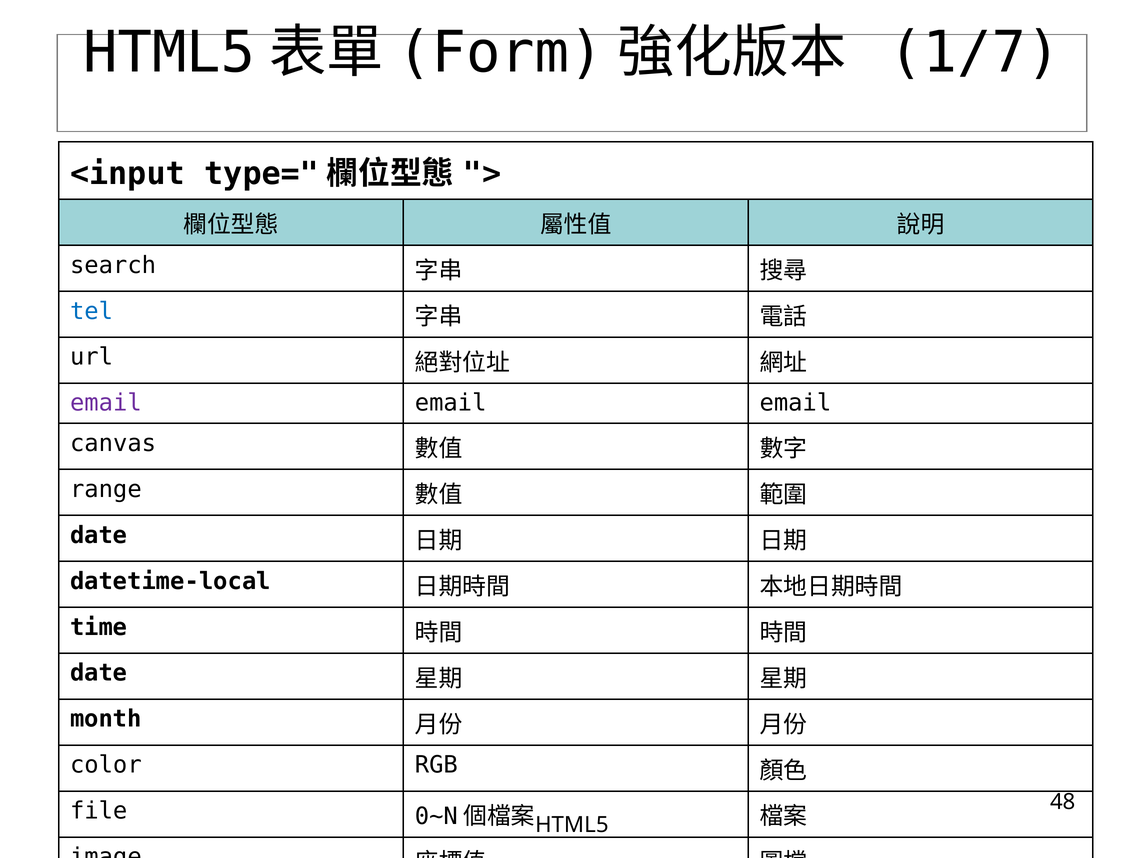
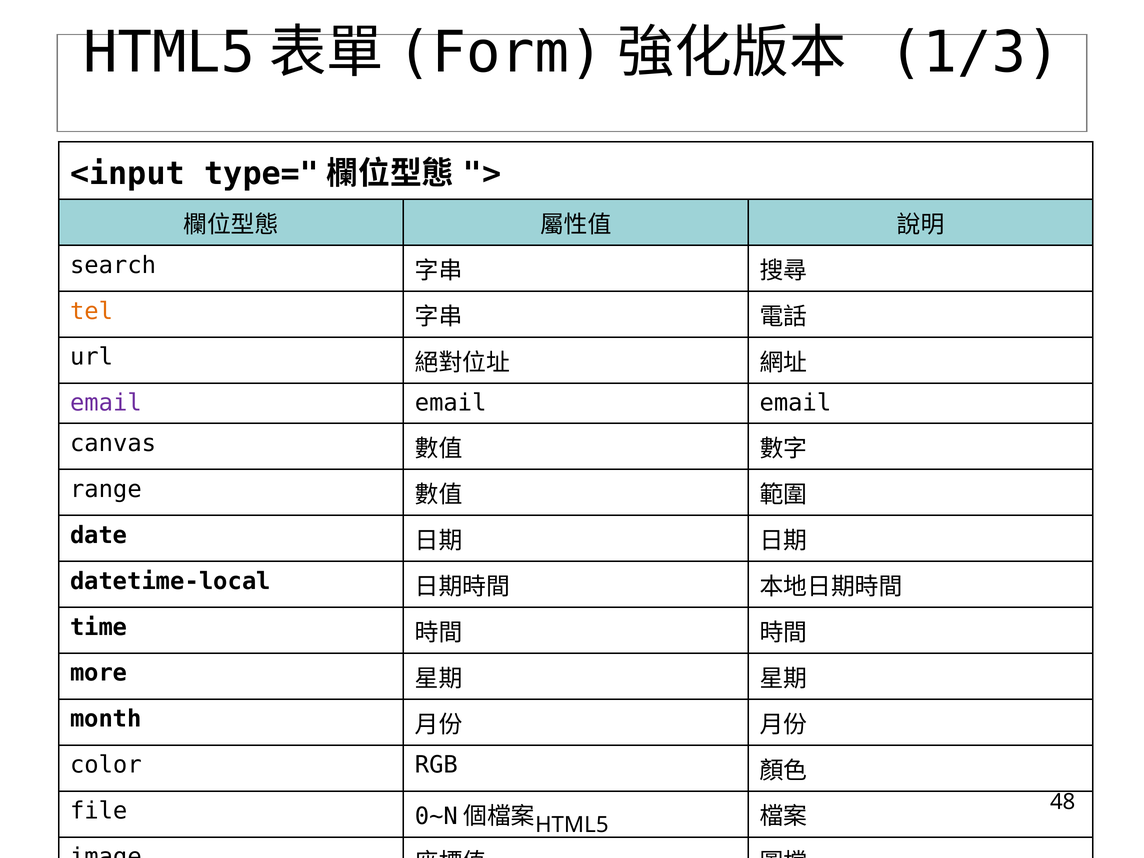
1/7: 1/7 -> 1/3 (975, 53)
tel colour: blue -> orange (92, 311)
date: date -> more (99, 673)
